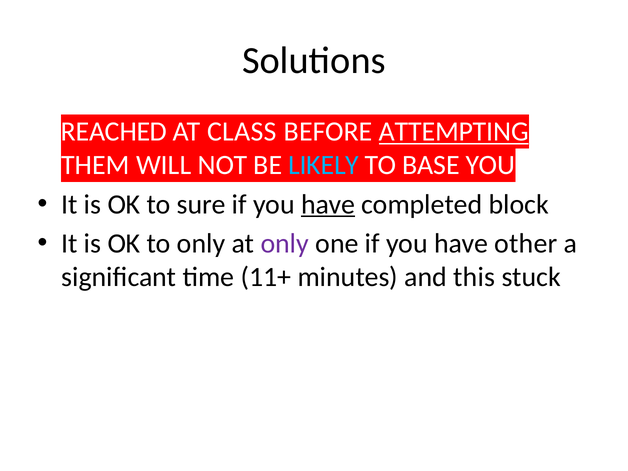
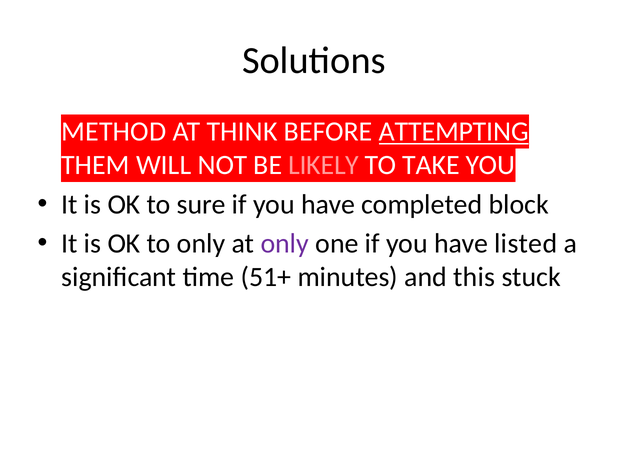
REACHED: REACHED -> METHOD (114, 132)
CLASS: CLASS -> THINK (242, 132)
LIKELY colour: light blue -> pink (324, 165)
BASE: BASE -> TAKE (431, 165)
have underline: present -> none (328, 204)
other: other -> listed (526, 243)
11+: 11+ -> 51+ (266, 277)
